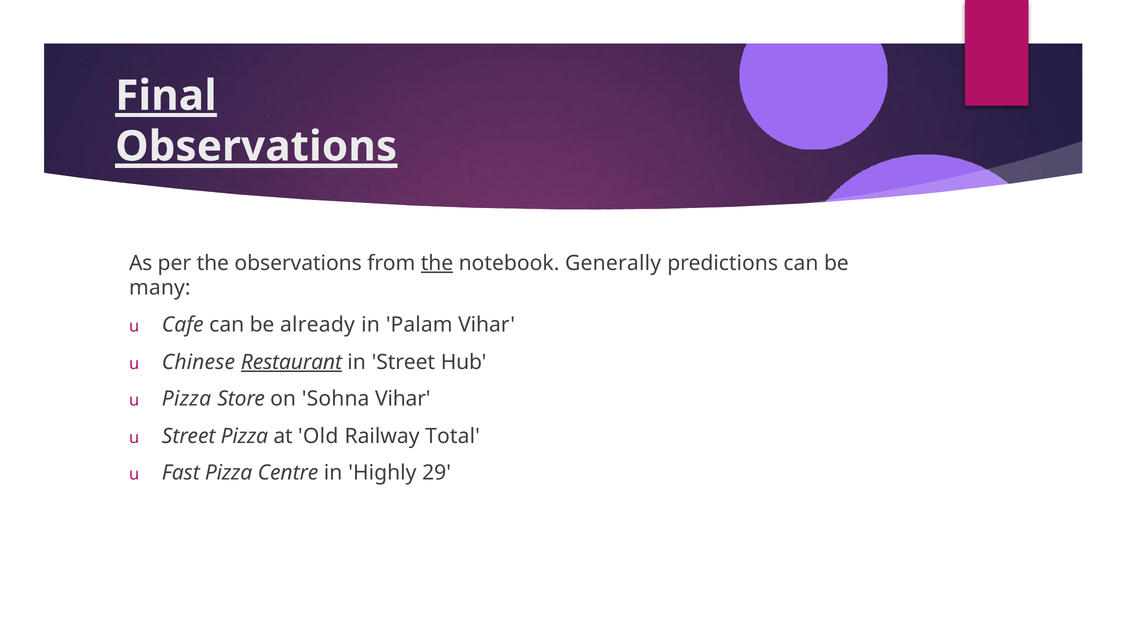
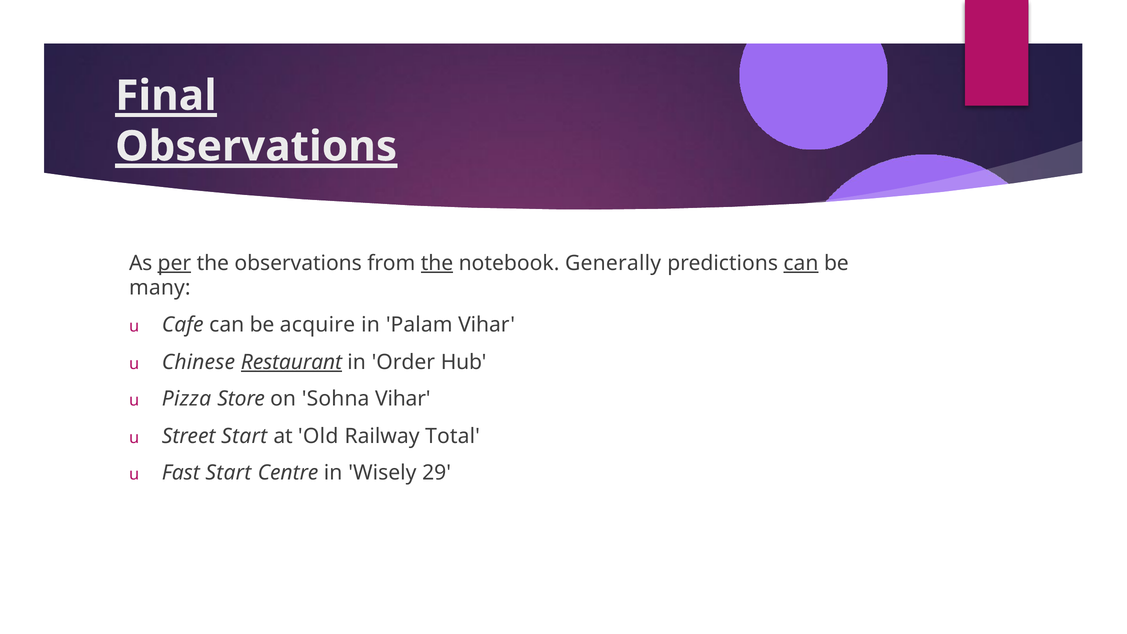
per underline: none -> present (174, 263)
can underline: none -> present (801, 263)
already: already -> acquire (317, 325)
in Street: Street -> Order (403, 362)
Street Pizza: Pizza -> Start (244, 436)
Fast Pizza: Pizza -> Start (228, 473)
Highly: Highly -> Wisely (382, 473)
